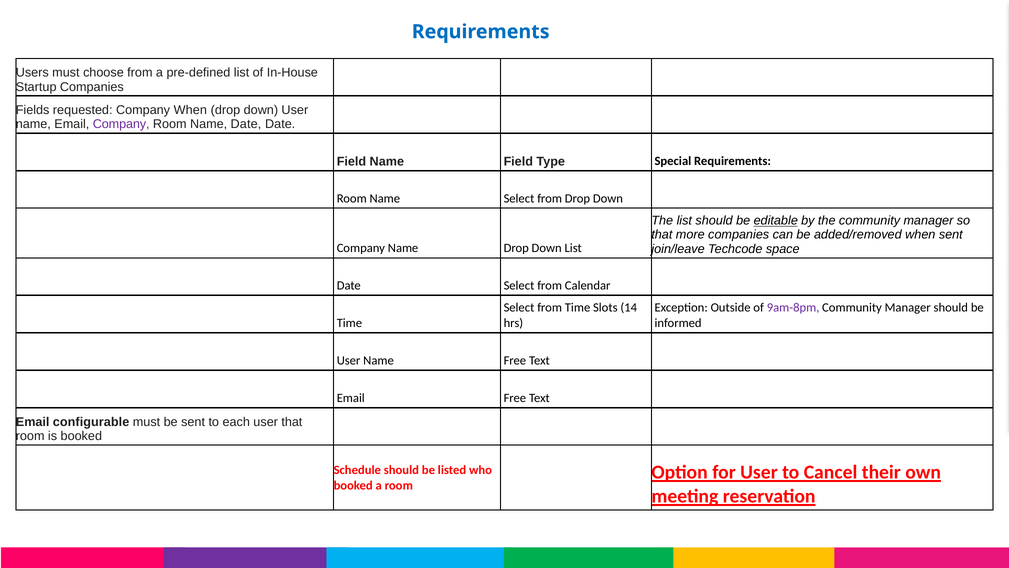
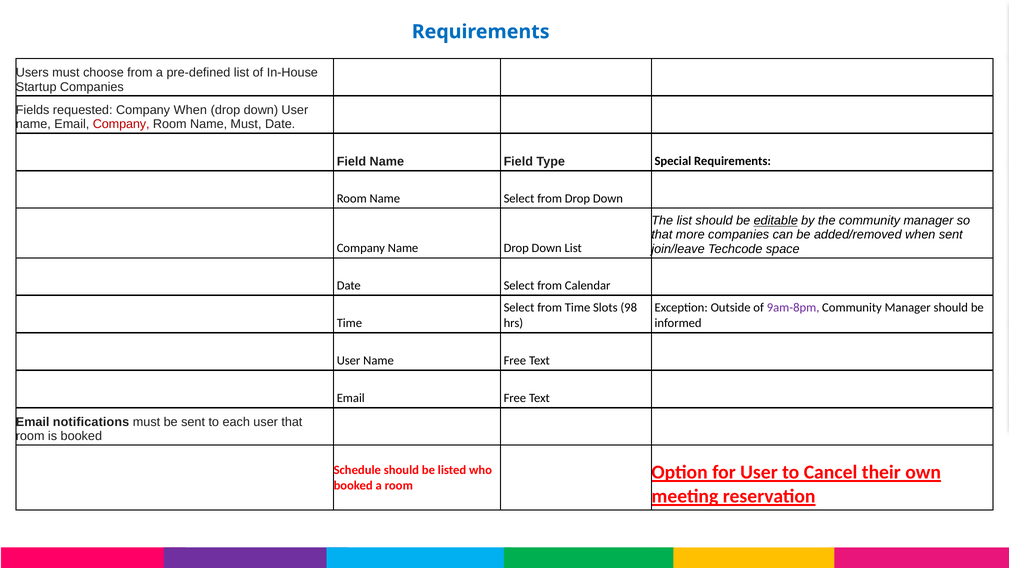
Company colour: purple -> red (121, 124)
Name Date: Date -> Must (246, 124)
14: 14 -> 98 (629, 308)
configurable: configurable -> notifications (91, 422)
